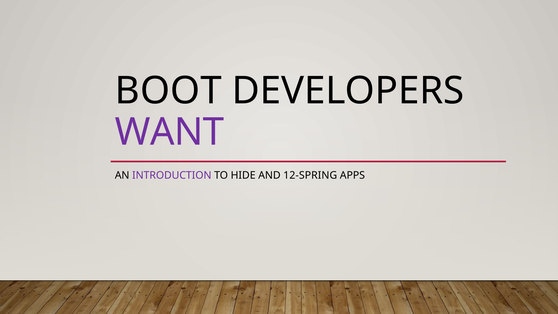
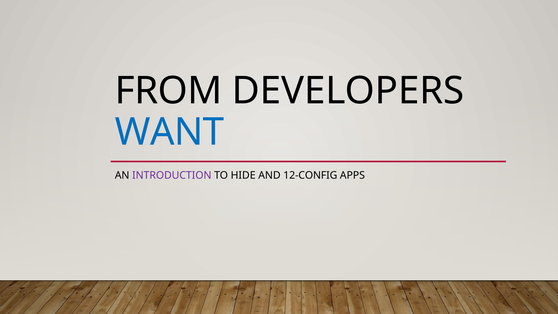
BOOT: BOOT -> FROM (169, 91)
WANT colour: purple -> blue (170, 132)
12-SPRING: 12-SPRING -> 12-CONFIG (310, 175)
